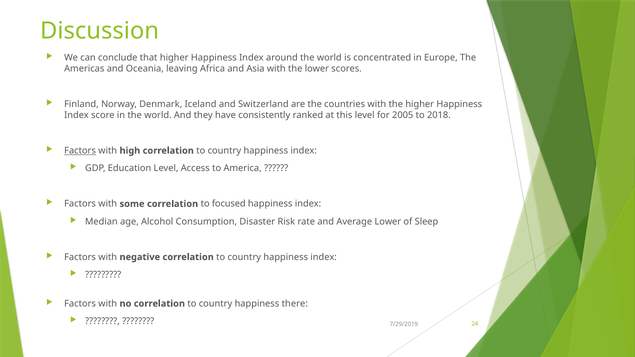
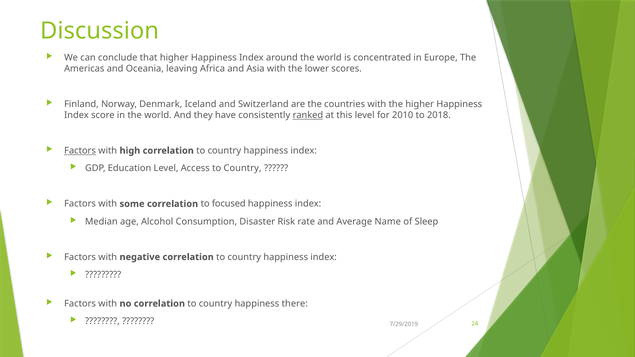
ranked underline: none -> present (308, 115)
2005: 2005 -> 2010 (403, 115)
Access to America: America -> Country (243, 168)
Average Lower: Lower -> Name (388, 222)
